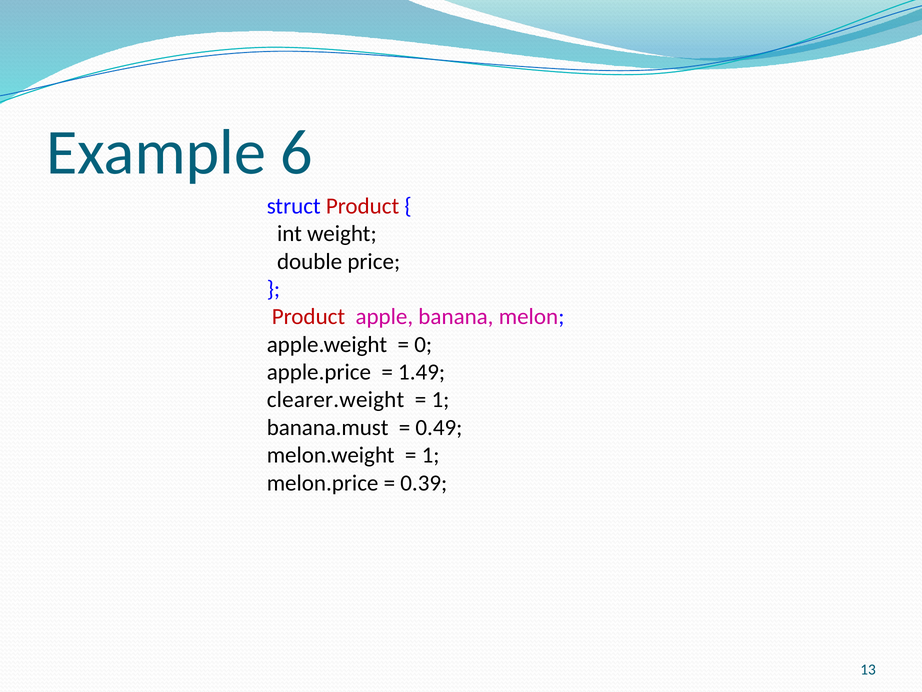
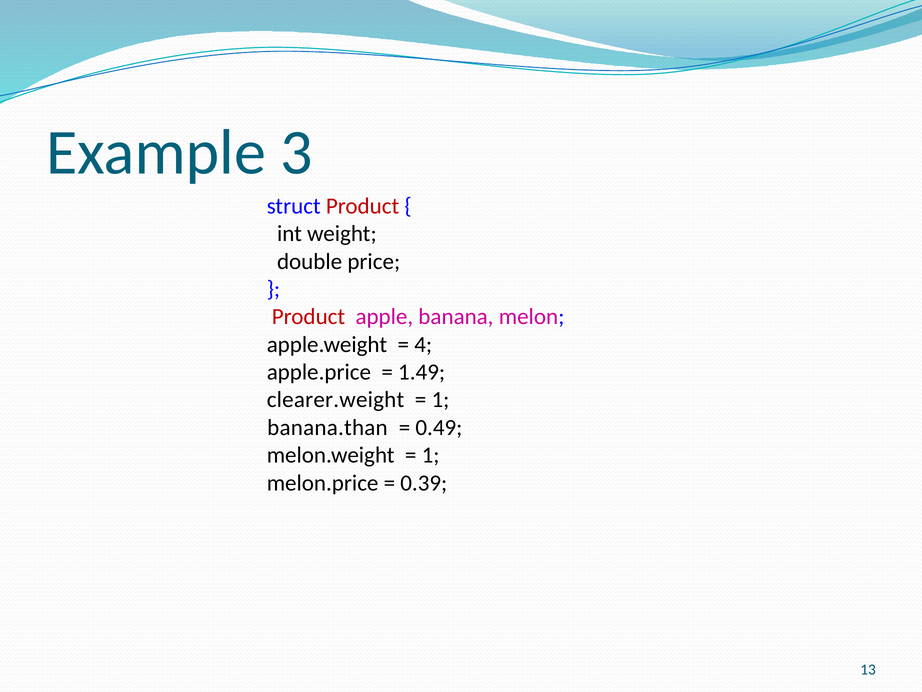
6: 6 -> 3 (297, 152)
0: 0 -> 4 (423, 344)
banana.must: banana.must -> banana.than (327, 427)
